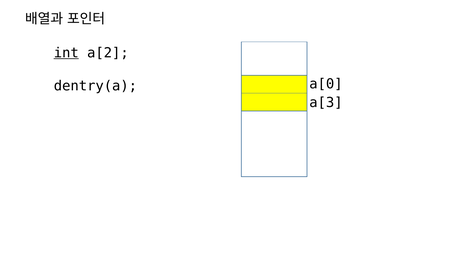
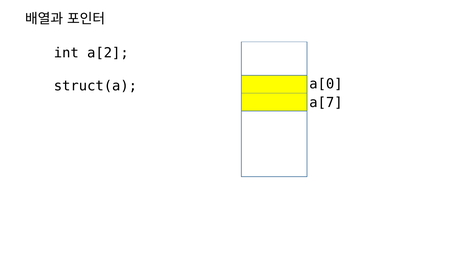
int underline: present -> none (66, 53)
dentry(a: dentry(a -> struct(a (95, 86)
a[3: a[3 -> a[7 (326, 103)
